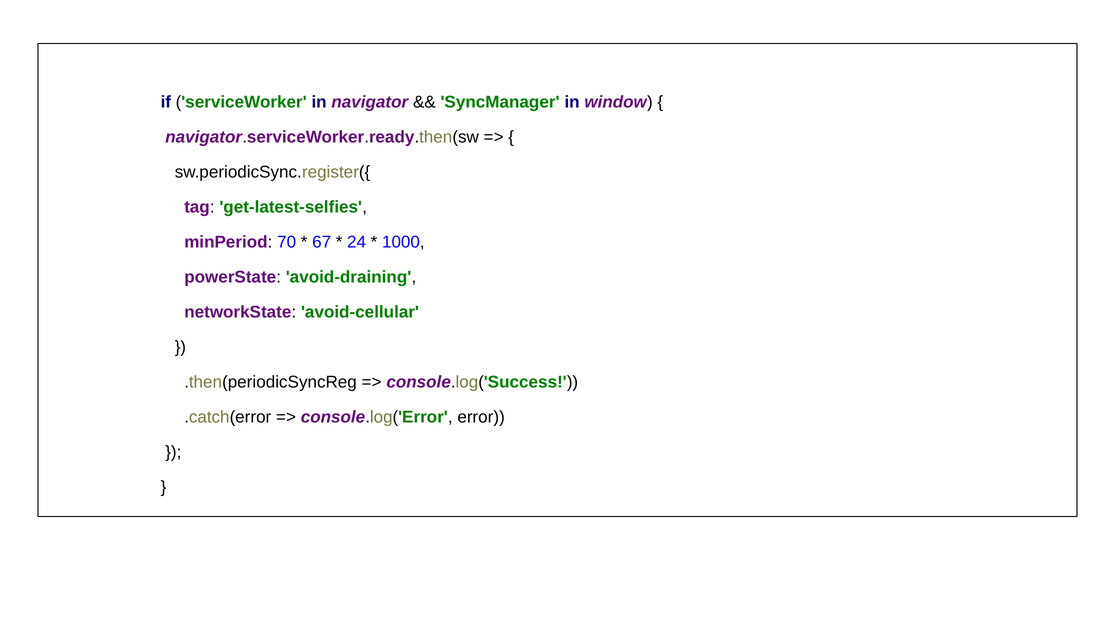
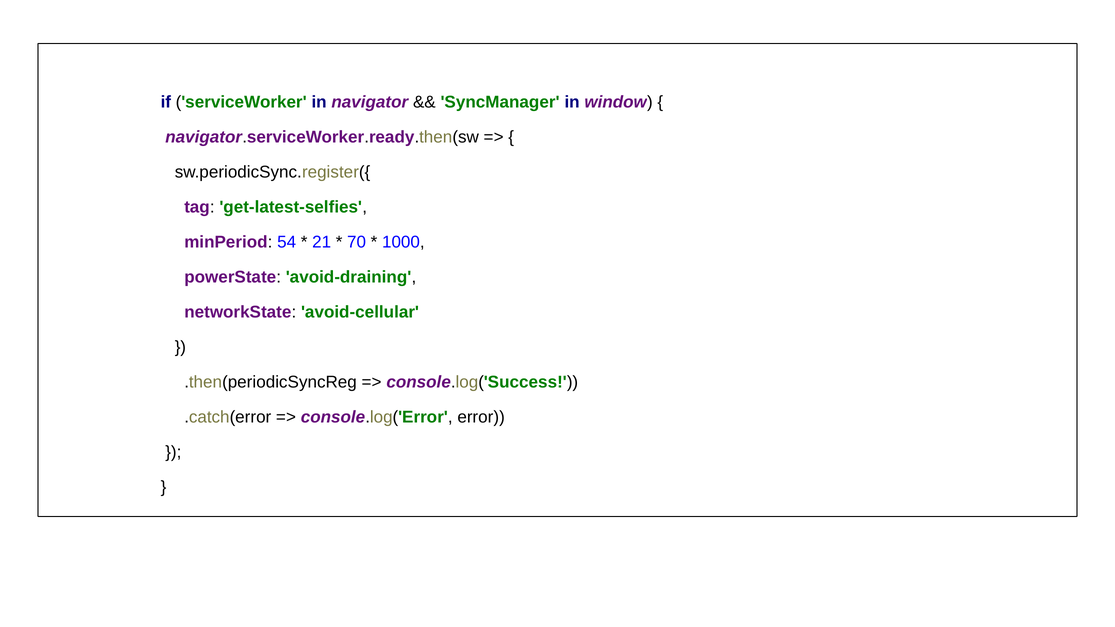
70: 70 -> 54 (287, 242)
67: 67 -> 21 (322, 242)
24: 24 -> 70 (357, 242)
